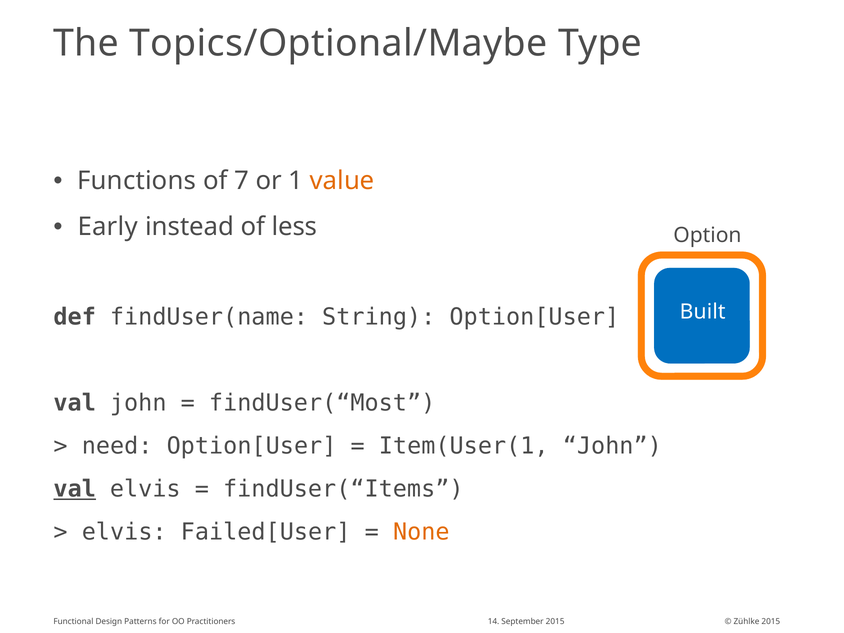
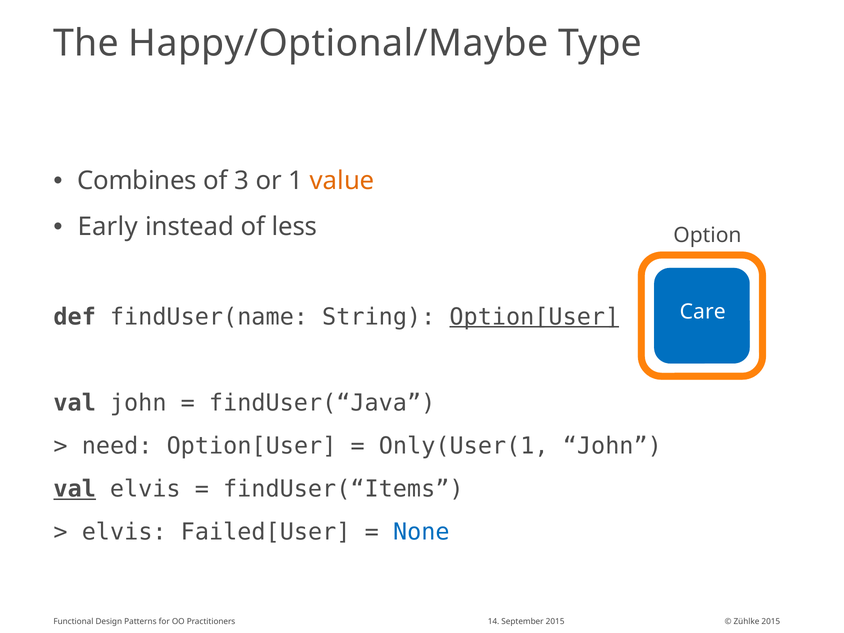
Topics/Optional/Maybe: Topics/Optional/Maybe -> Happy/Optional/Maybe (338, 43)
Functions: Functions -> Combines (137, 181)
7: 7 -> 3 (242, 181)
Built: Built -> Care (703, 312)
Option[User underline: none -> present (534, 317)
findUser(“Most: findUser(“Most -> findUser(“Java (322, 403)
Item(User(1: Item(User(1 -> Only(User(1 (464, 446)
None colour: orange -> blue (421, 532)
